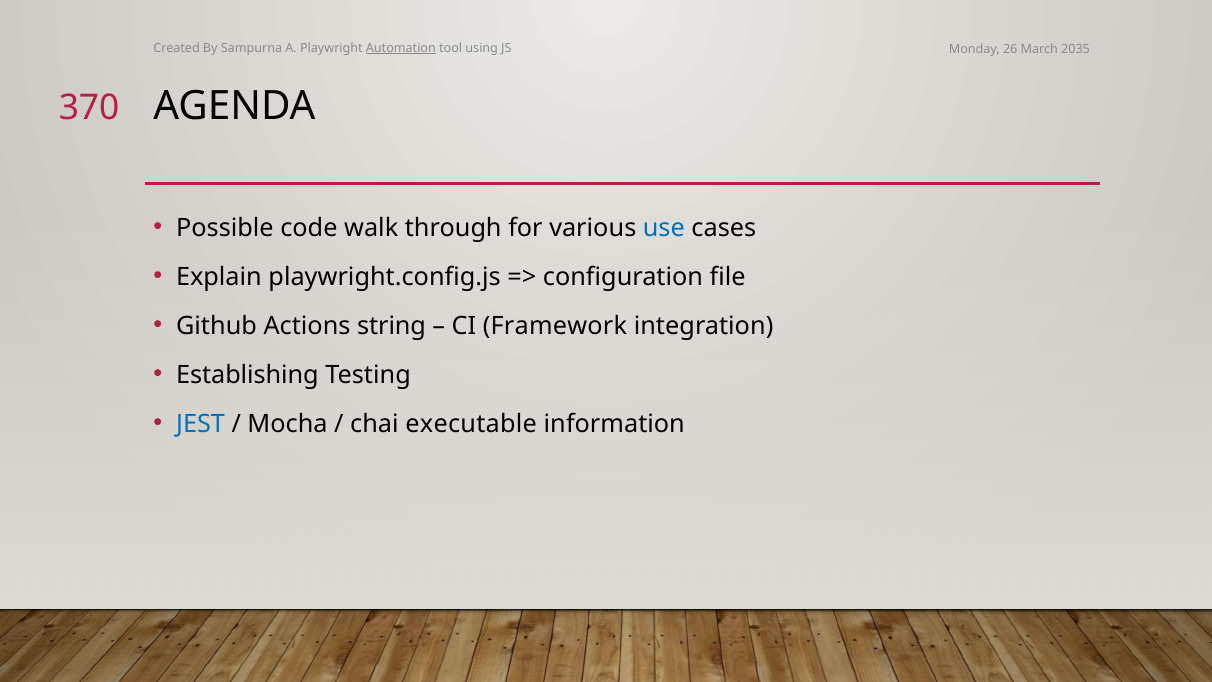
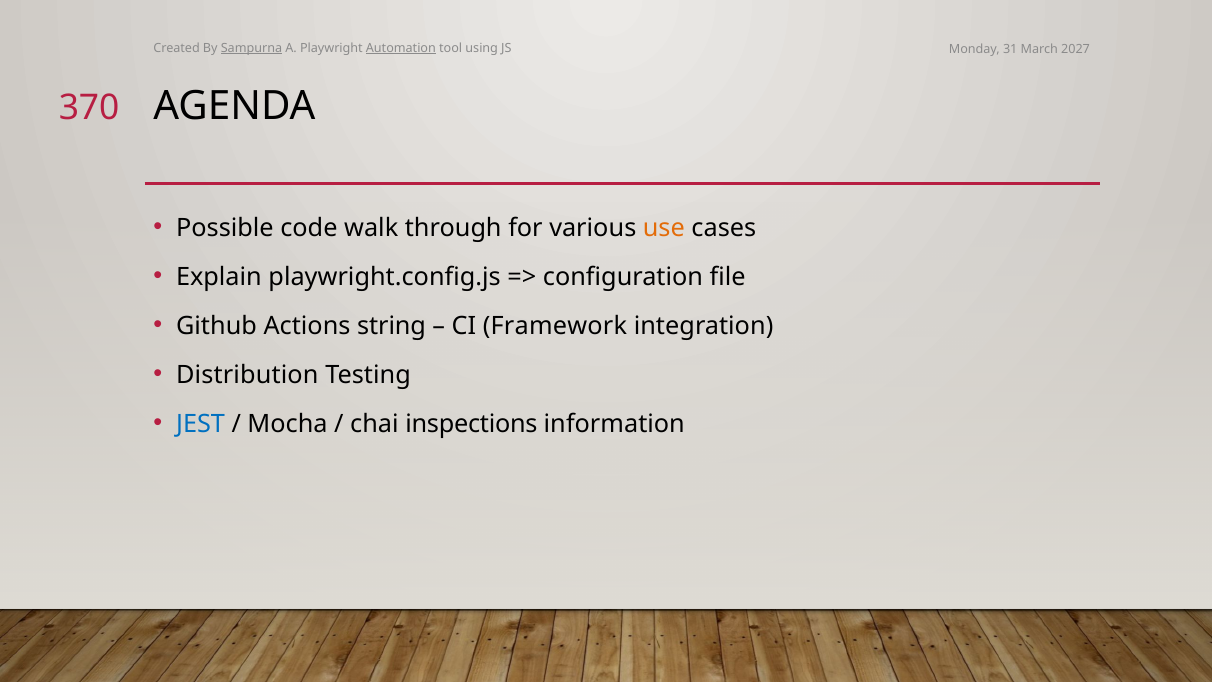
Sampurna underline: none -> present (251, 48)
26: 26 -> 31 (1010, 49)
2035: 2035 -> 2027 (1076, 49)
use colour: blue -> orange (664, 228)
Establishing: Establishing -> Distribution (247, 375)
executable: executable -> inspections (471, 424)
